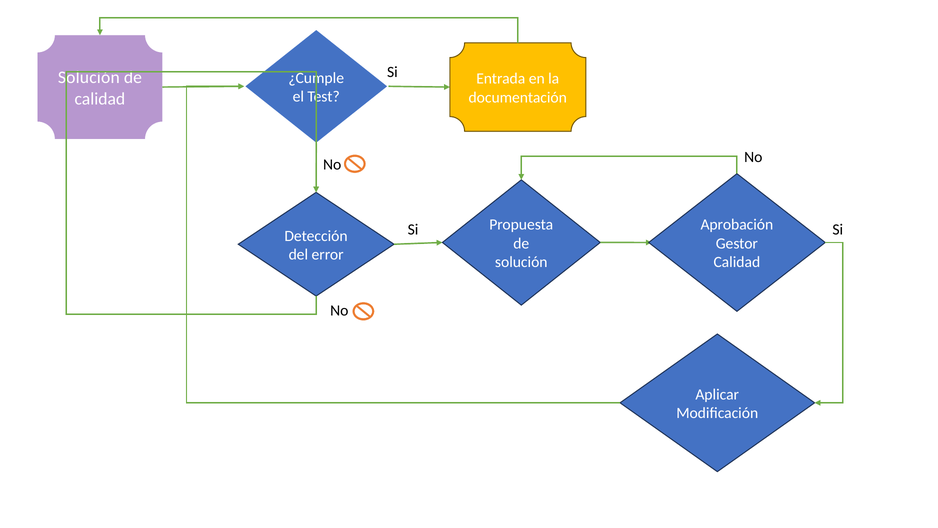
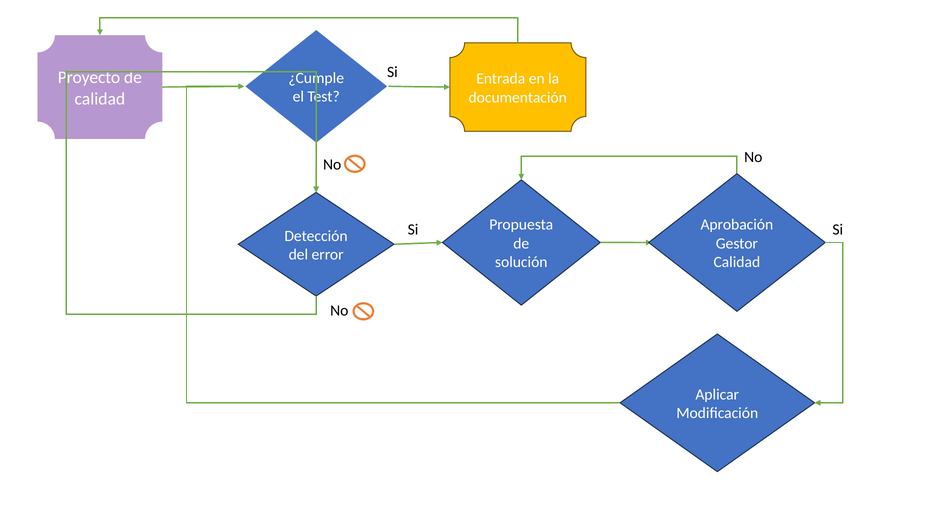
Solución: Solución -> Proyecto (89, 78)
